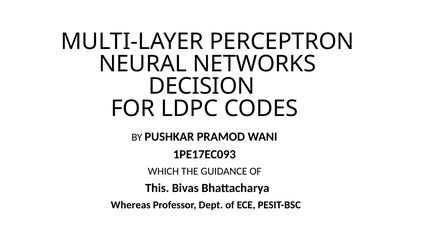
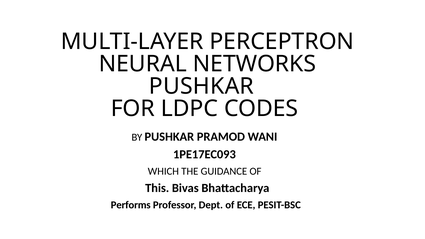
DECISION: DECISION -> PUSHKAR (201, 86)
Whereas: Whereas -> Performs (131, 205)
